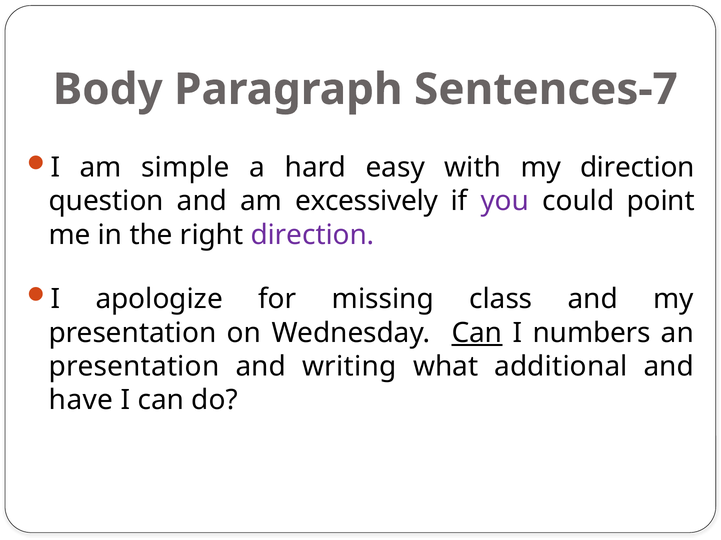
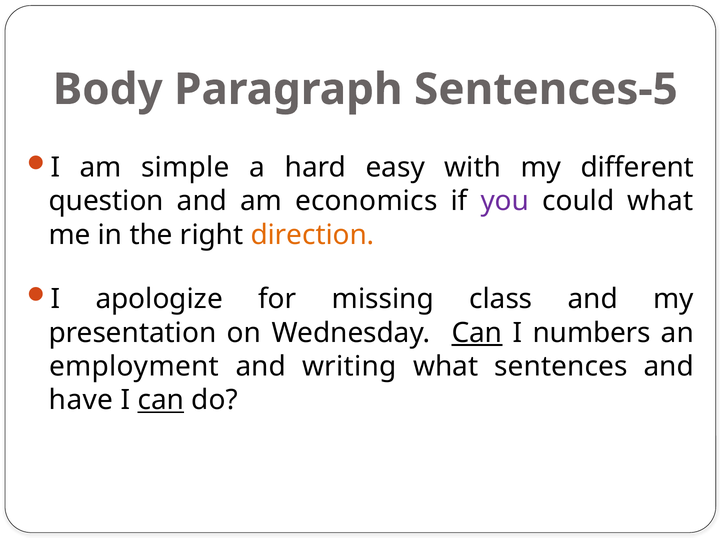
Sentences-7: Sentences-7 -> Sentences-5 (546, 90)
my direction: direction -> different (637, 168)
excessively: excessively -> economics (366, 201)
could point: point -> what (660, 201)
direction colour: purple -> orange (313, 235)
presentation: presentation -> employment (134, 367)
additional: additional -> sentences (561, 367)
can underline: none -> present (161, 401)
